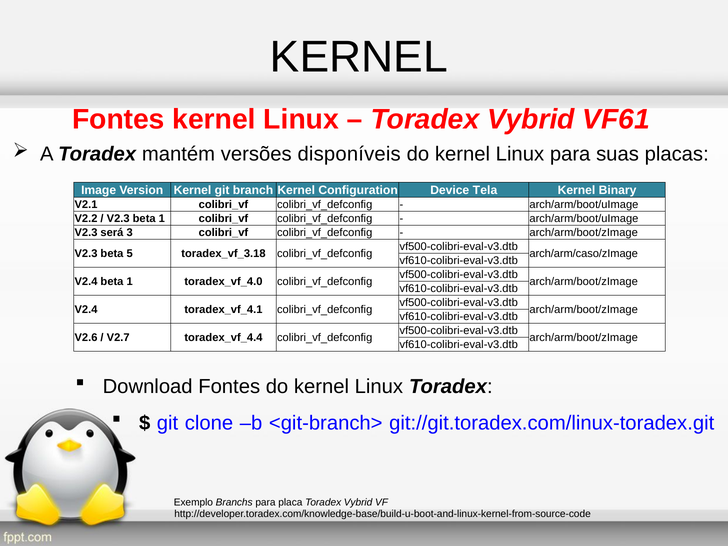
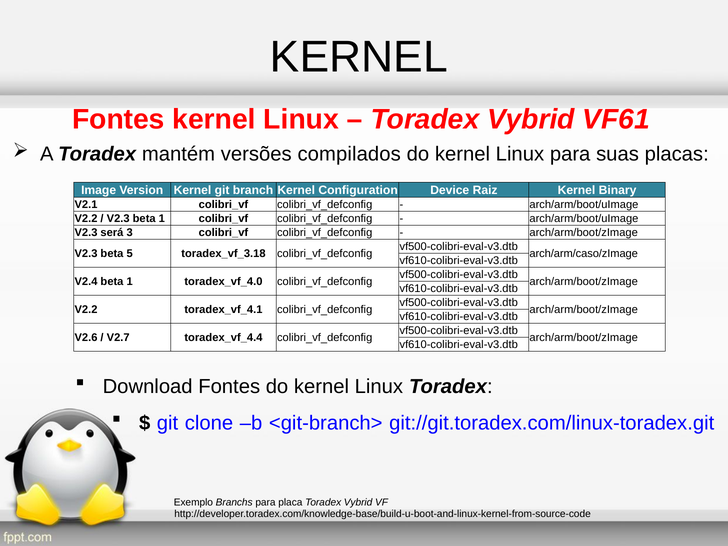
disponíveis: disponíveis -> compilados (349, 154)
Tela: Tela -> Raiz (485, 190)
V2.4: V2.4 -> V2.2 (86, 310)
